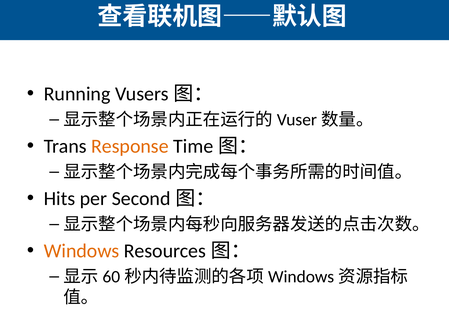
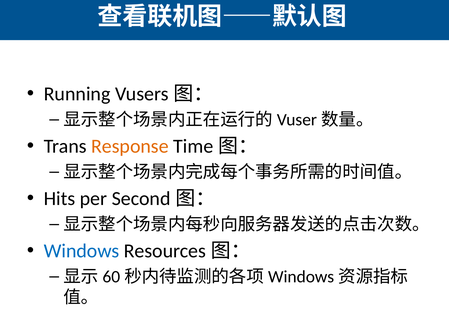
Windows colour: orange -> blue (82, 251)
